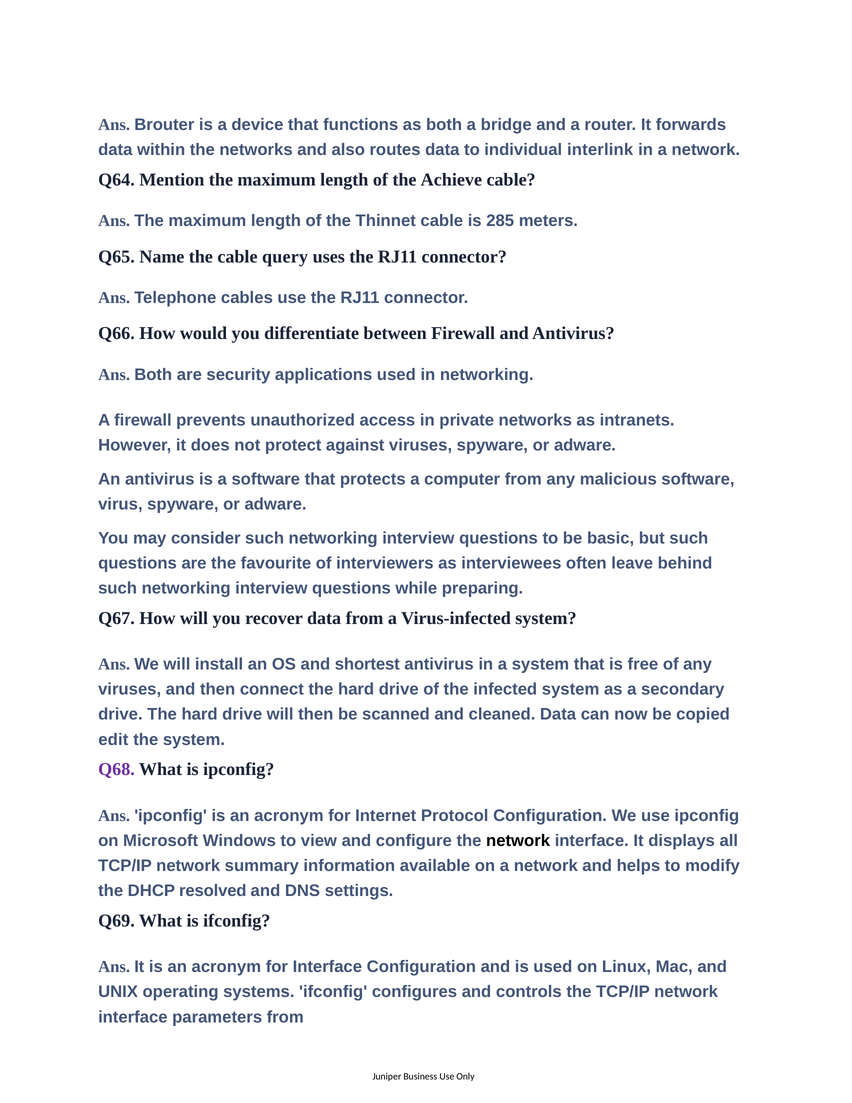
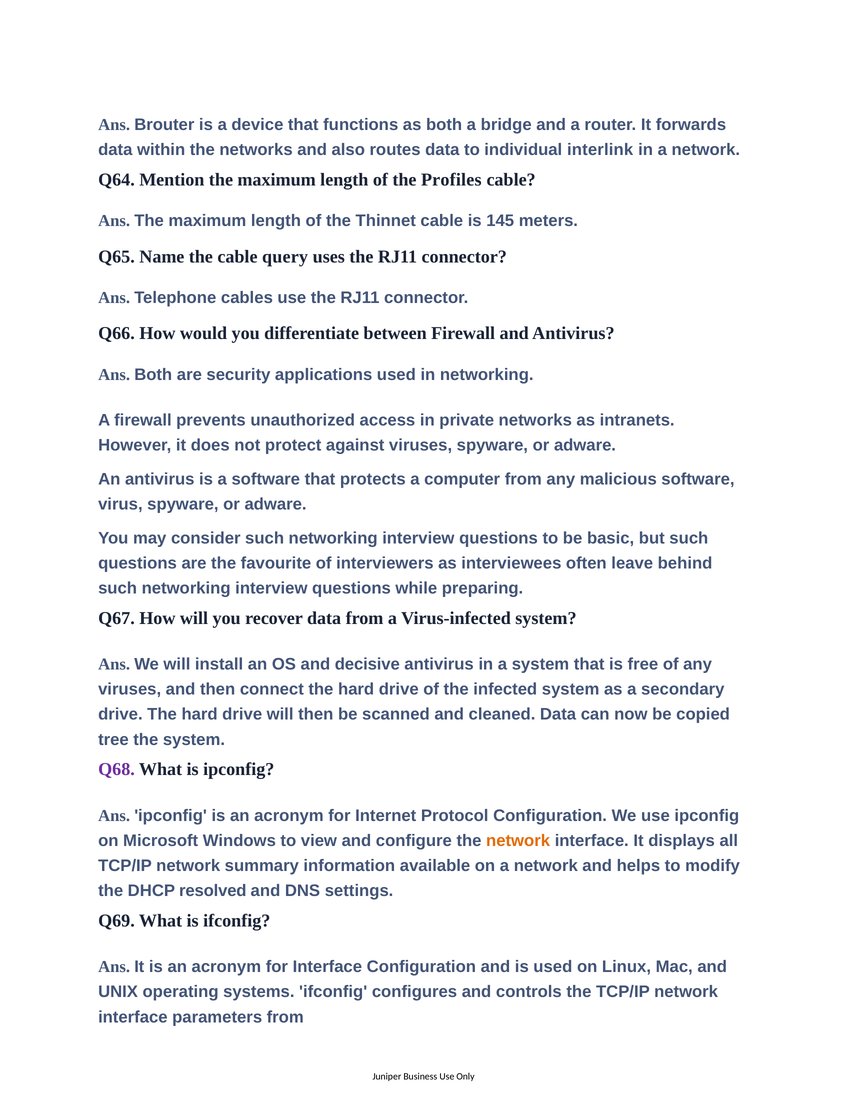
Achieve: Achieve -> Profiles (451, 180)
285: 285 -> 145 (500, 221)
shortest: shortest -> decisive (367, 664)
edit: edit -> tree (113, 739)
network colour: black -> orange (518, 840)
